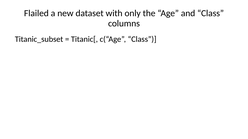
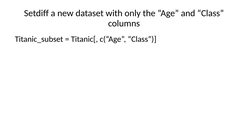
Flailed: Flailed -> Setdiff (36, 13)
